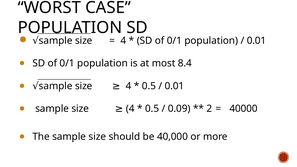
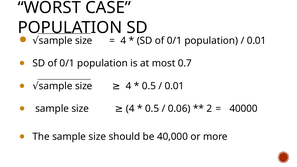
8.4: 8.4 -> 0.7 (185, 63)
0.09: 0.09 -> 0.06 (179, 109)
